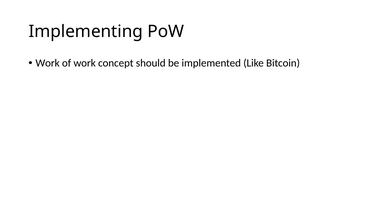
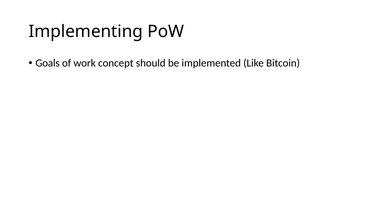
Work: Work -> Goals (48, 63)
